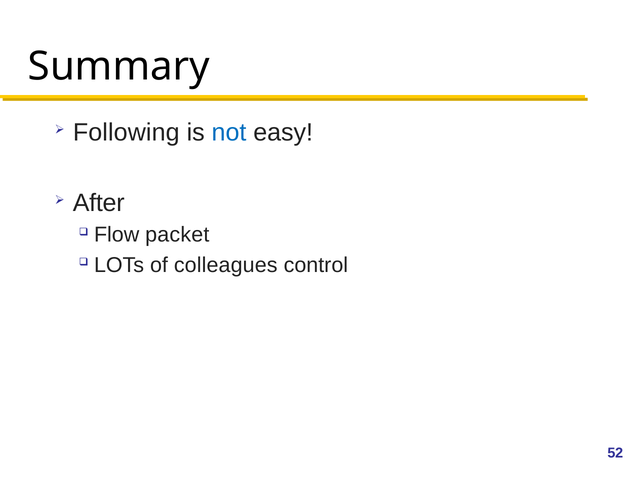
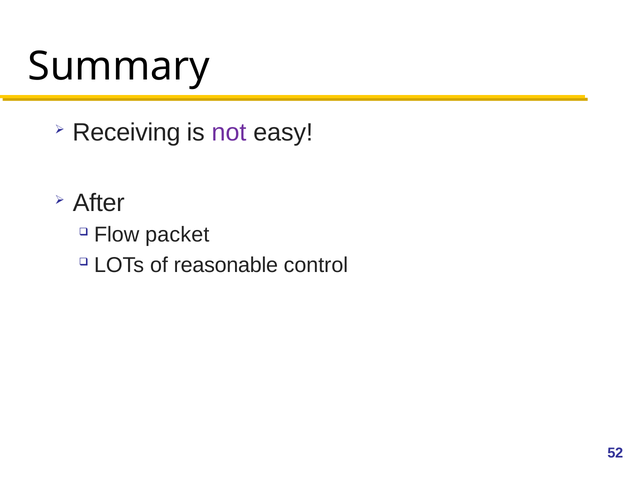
Following: Following -> Receiving (126, 133)
not colour: blue -> purple (229, 133)
colleagues: colleagues -> reasonable (226, 265)
